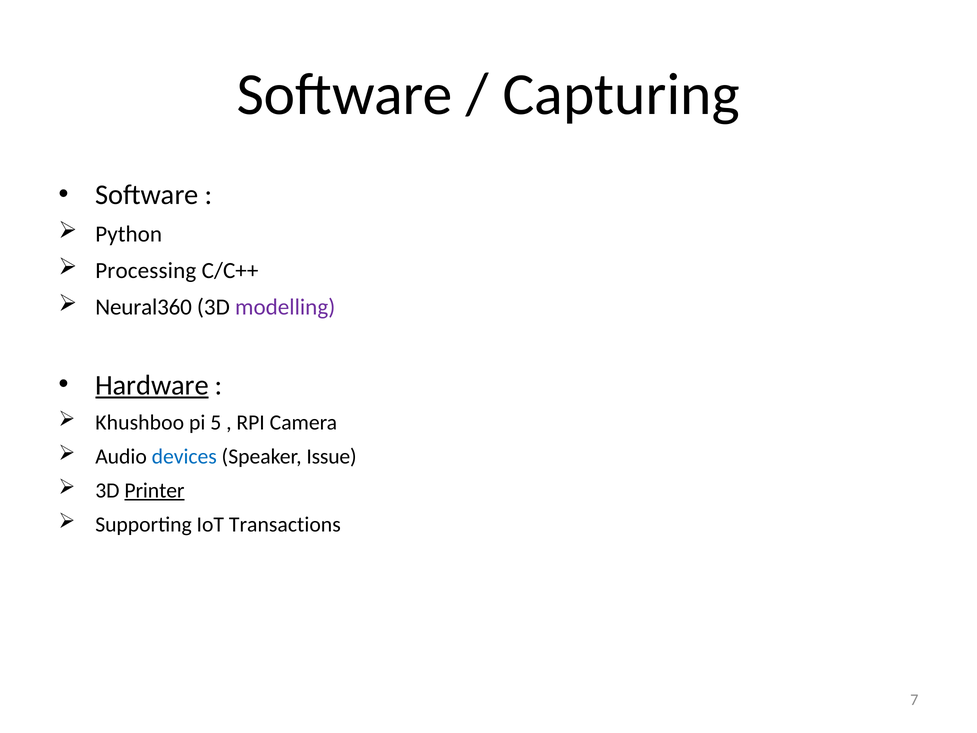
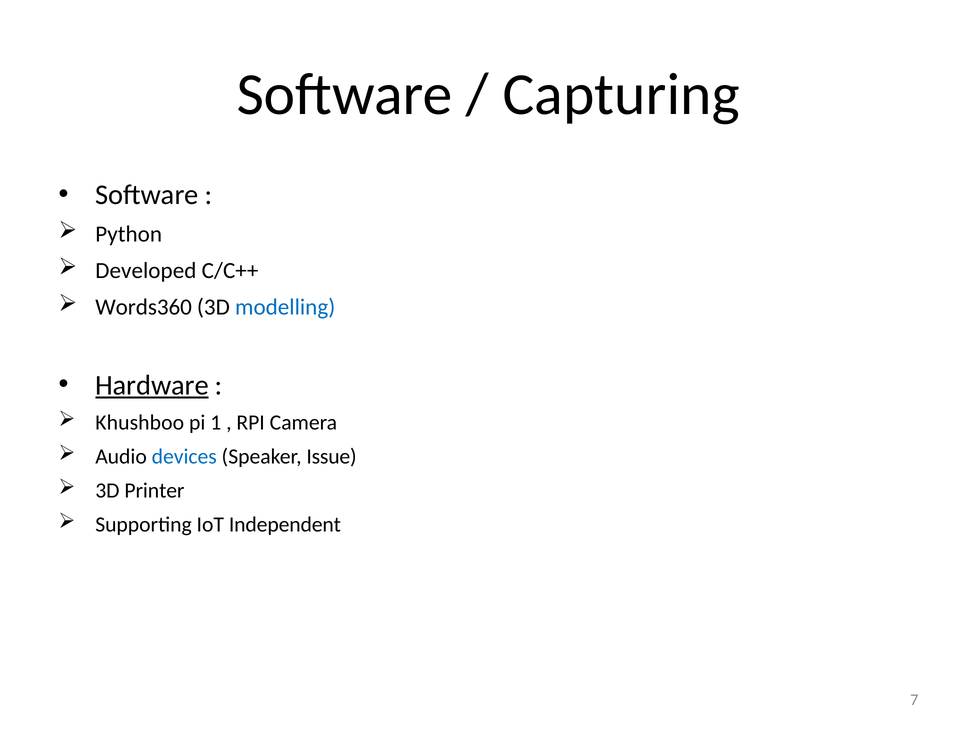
Processing: Processing -> Developed (146, 271)
Neural360: Neural360 -> Words360 (144, 307)
modelling colour: purple -> blue (285, 307)
5: 5 -> 1 (216, 423)
Printer underline: present -> none (154, 490)
Transactions: Transactions -> Independent (285, 524)
